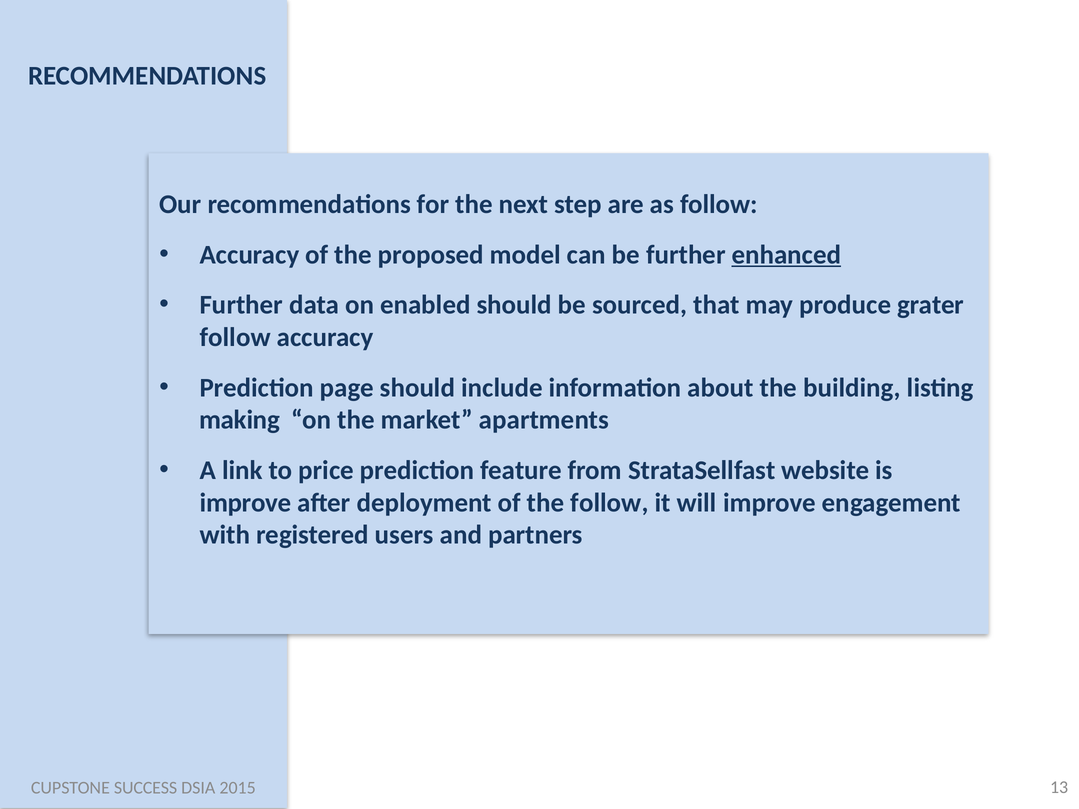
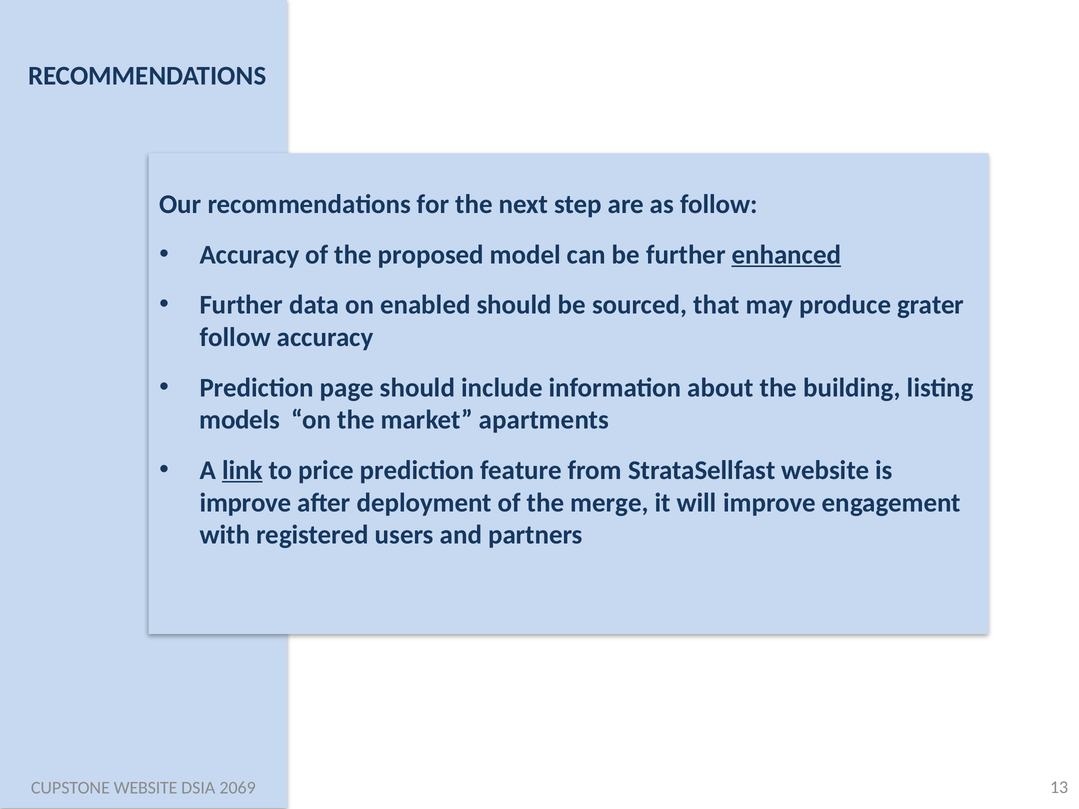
making: making -> models (240, 420)
link underline: none -> present (242, 470)
the follow: follow -> merge (610, 503)
CUPSTONE SUCCESS: SUCCESS -> WEBSITE (146, 788)
2015: 2015 -> 2069 (238, 788)
